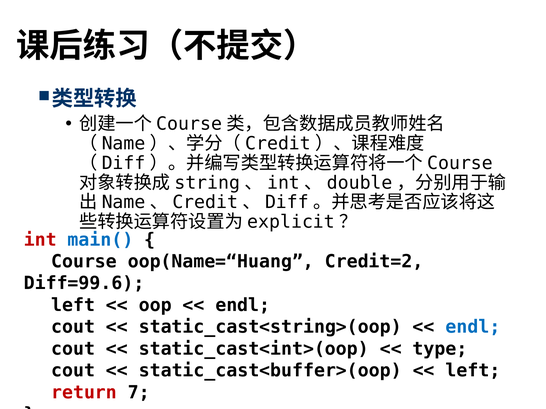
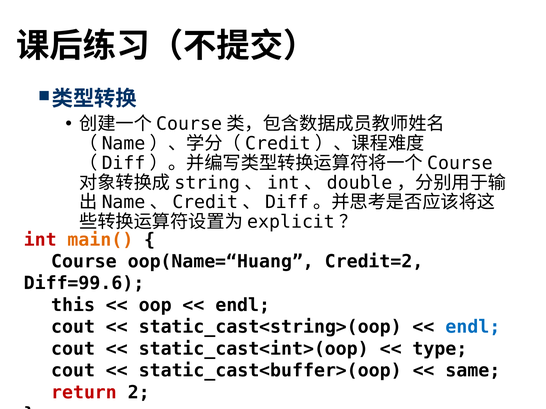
main( colour: blue -> orange (101, 240)
left: left -> this (73, 306)
left: left -> same (473, 371)
7: 7 -> 2 (139, 393)
